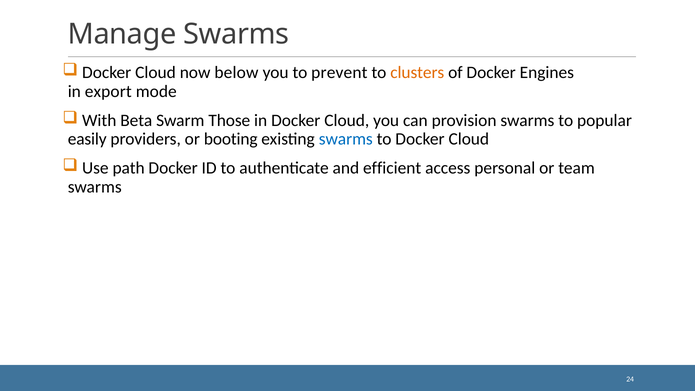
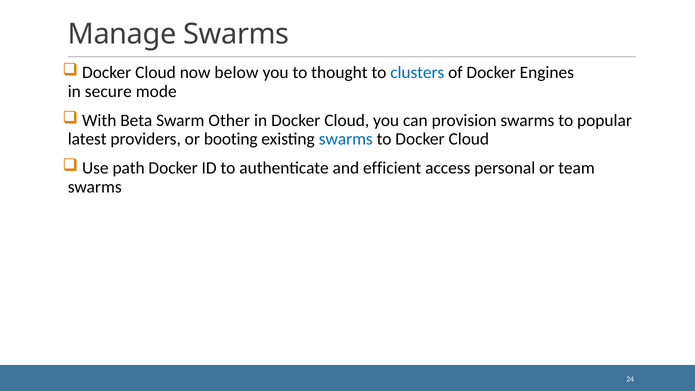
prevent: prevent -> thought (339, 73)
clusters colour: orange -> blue (417, 73)
export: export -> secure (108, 91)
Those: Those -> Other (229, 120)
easily: easily -> latest (87, 139)
